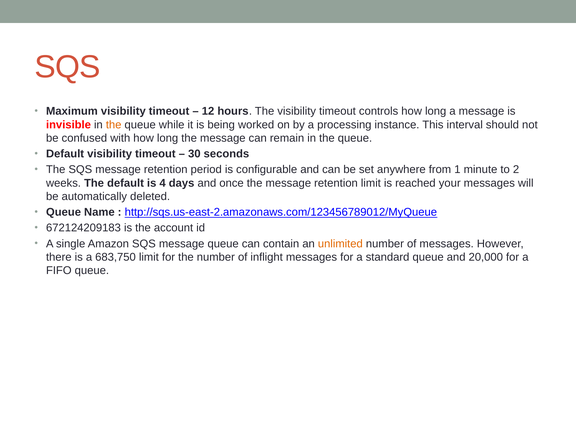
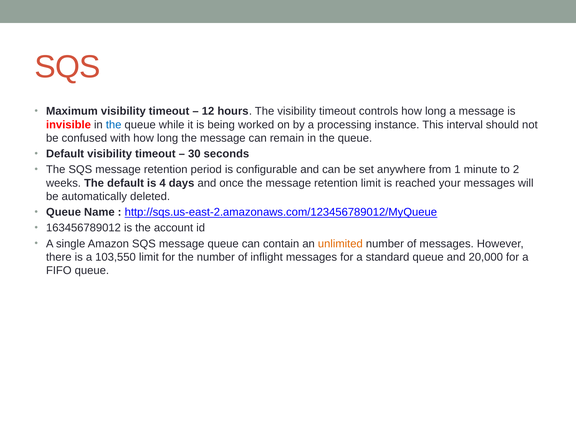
the colour: orange -> blue (114, 125)
672124209183: 672124209183 -> 163456789012 (83, 228)
683,750: 683,750 -> 103,550 (116, 257)
